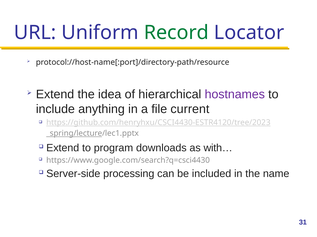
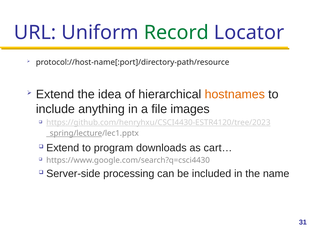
hostnames colour: purple -> orange (235, 95)
current: current -> images (190, 109)
with…: with… -> cart… (218, 148)
